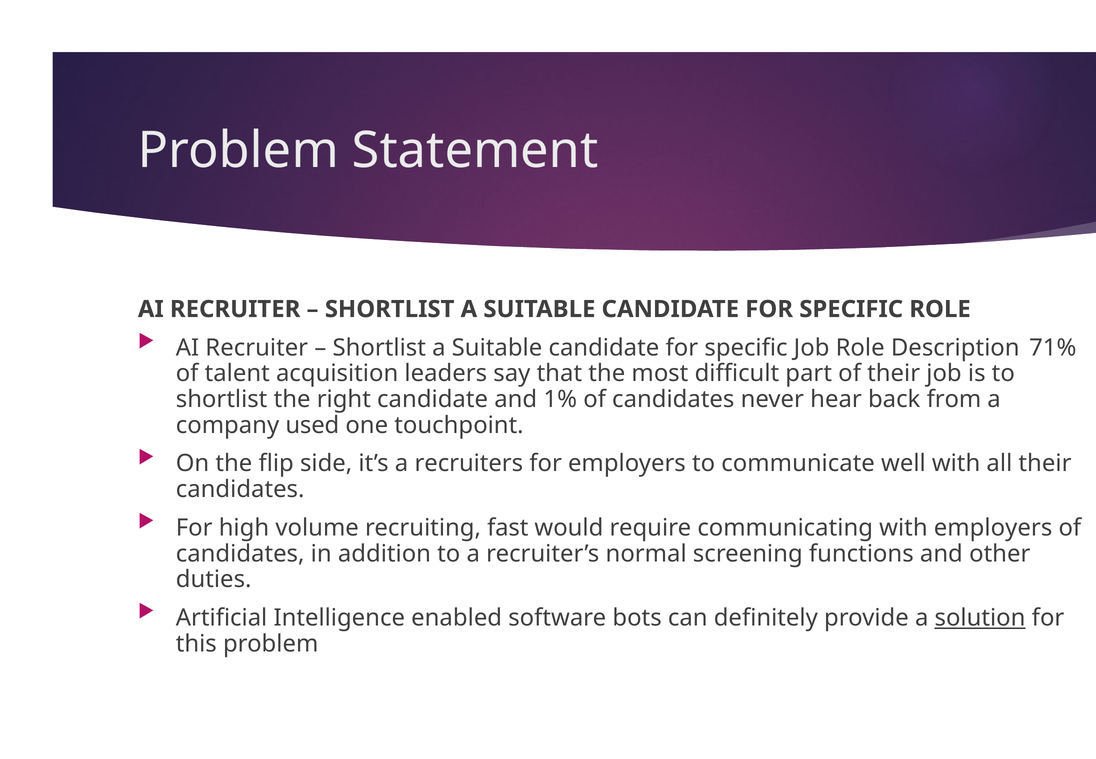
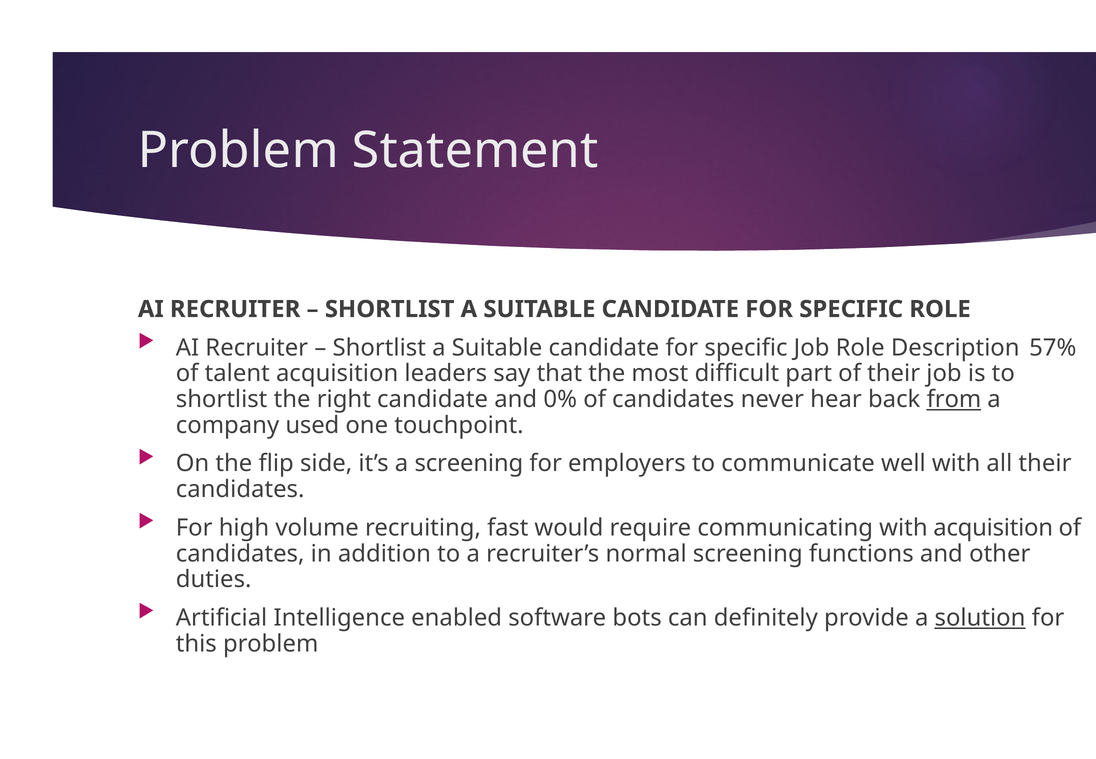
71%: 71% -> 57% (1053, 348)
1%: 1% -> 0% (560, 399)
from underline: none -> present (954, 399)
a recruiters: recruiters -> screening (469, 463)
with employers: employers -> acquisition (993, 528)
